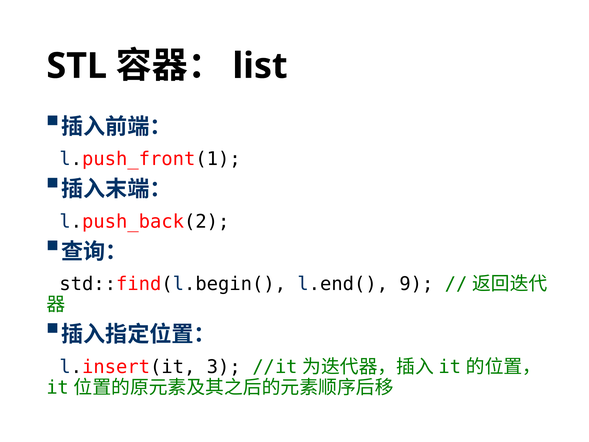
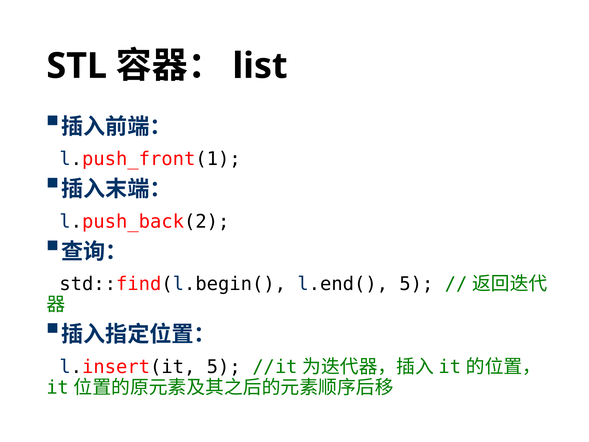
l.end( 9: 9 -> 5 (416, 284)
l.insert(it 3: 3 -> 5 (224, 367)
